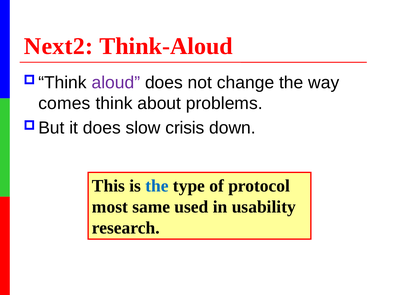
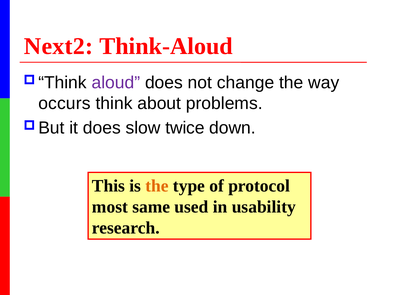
comes: comes -> occurs (64, 103)
crisis: crisis -> twice (185, 128)
the colour: blue -> orange (157, 186)
